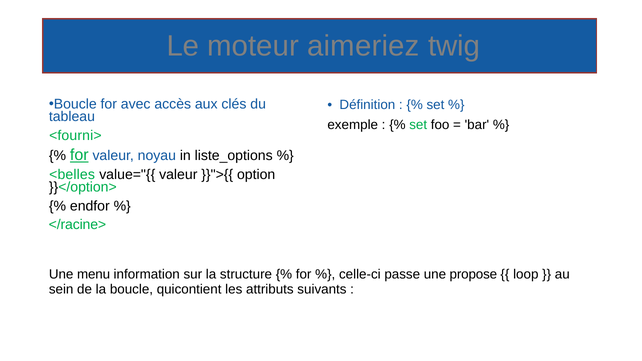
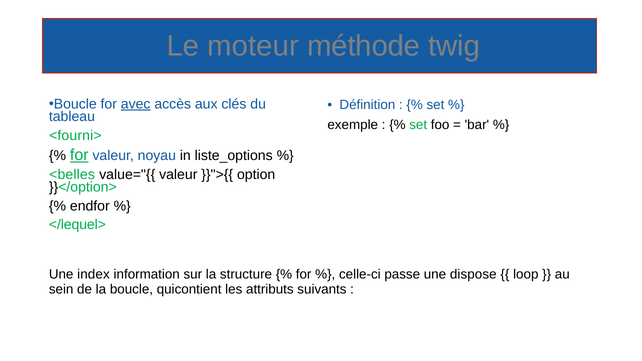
aimeriez: aimeriez -> méthode (364, 46)
avec underline: none -> present (136, 104)
</racine>: </racine> -> </lequel> (77, 225)
menu: menu -> index (93, 274)
propose: propose -> dispose (473, 274)
